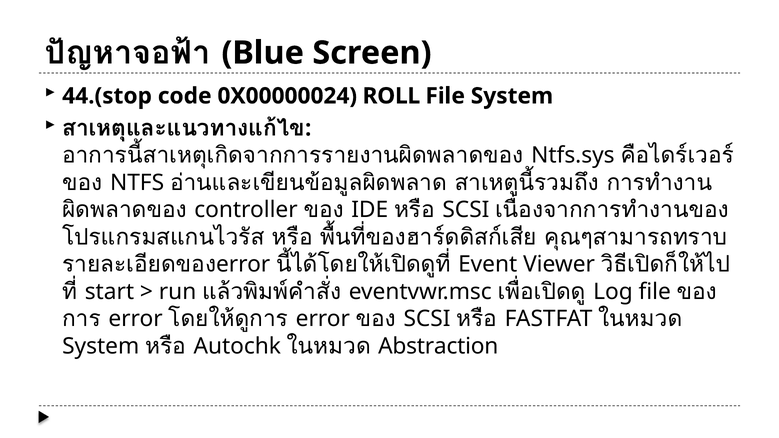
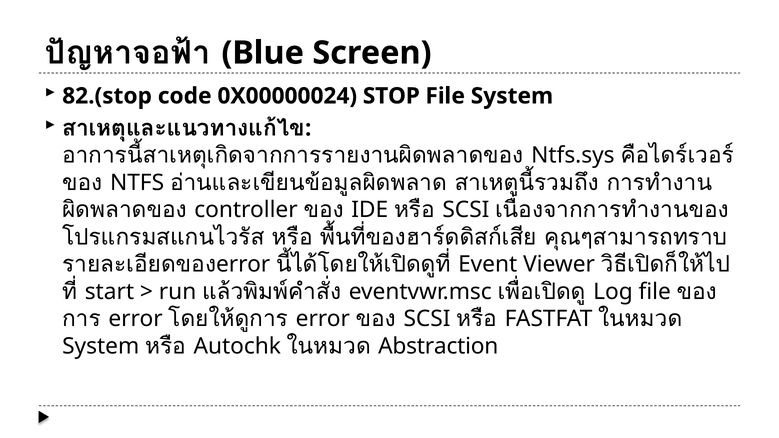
44.(stop: 44.(stop -> 82.(stop (107, 96)
ROLL: ROLL -> STOP (391, 96)
